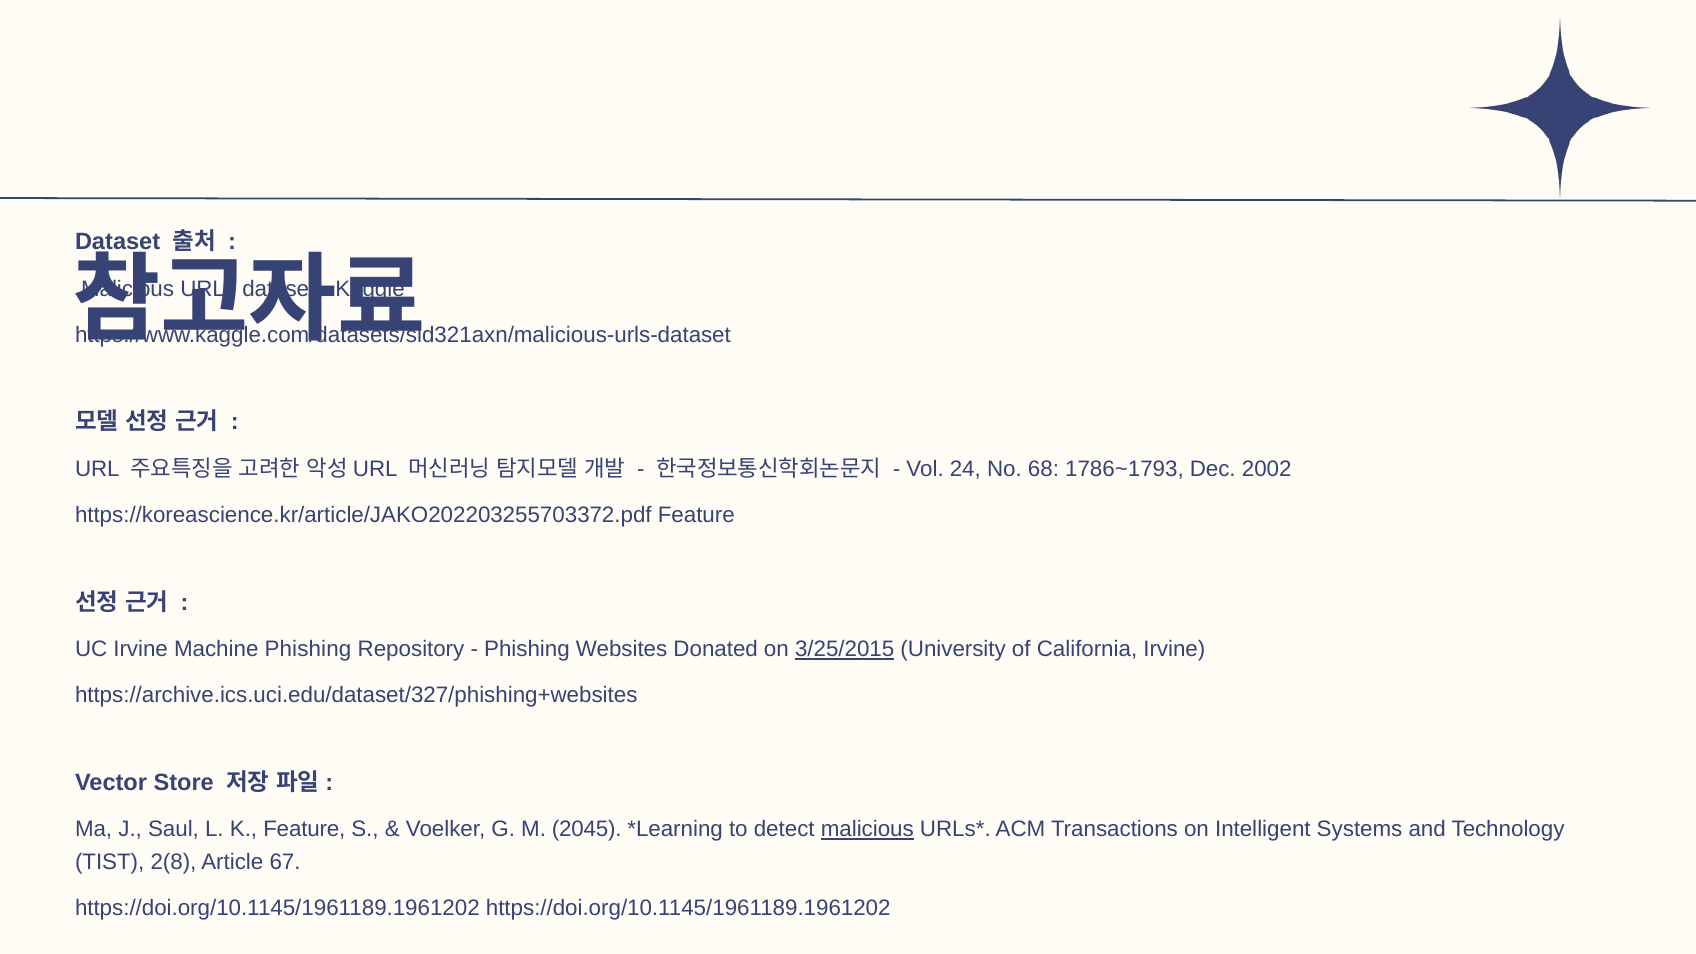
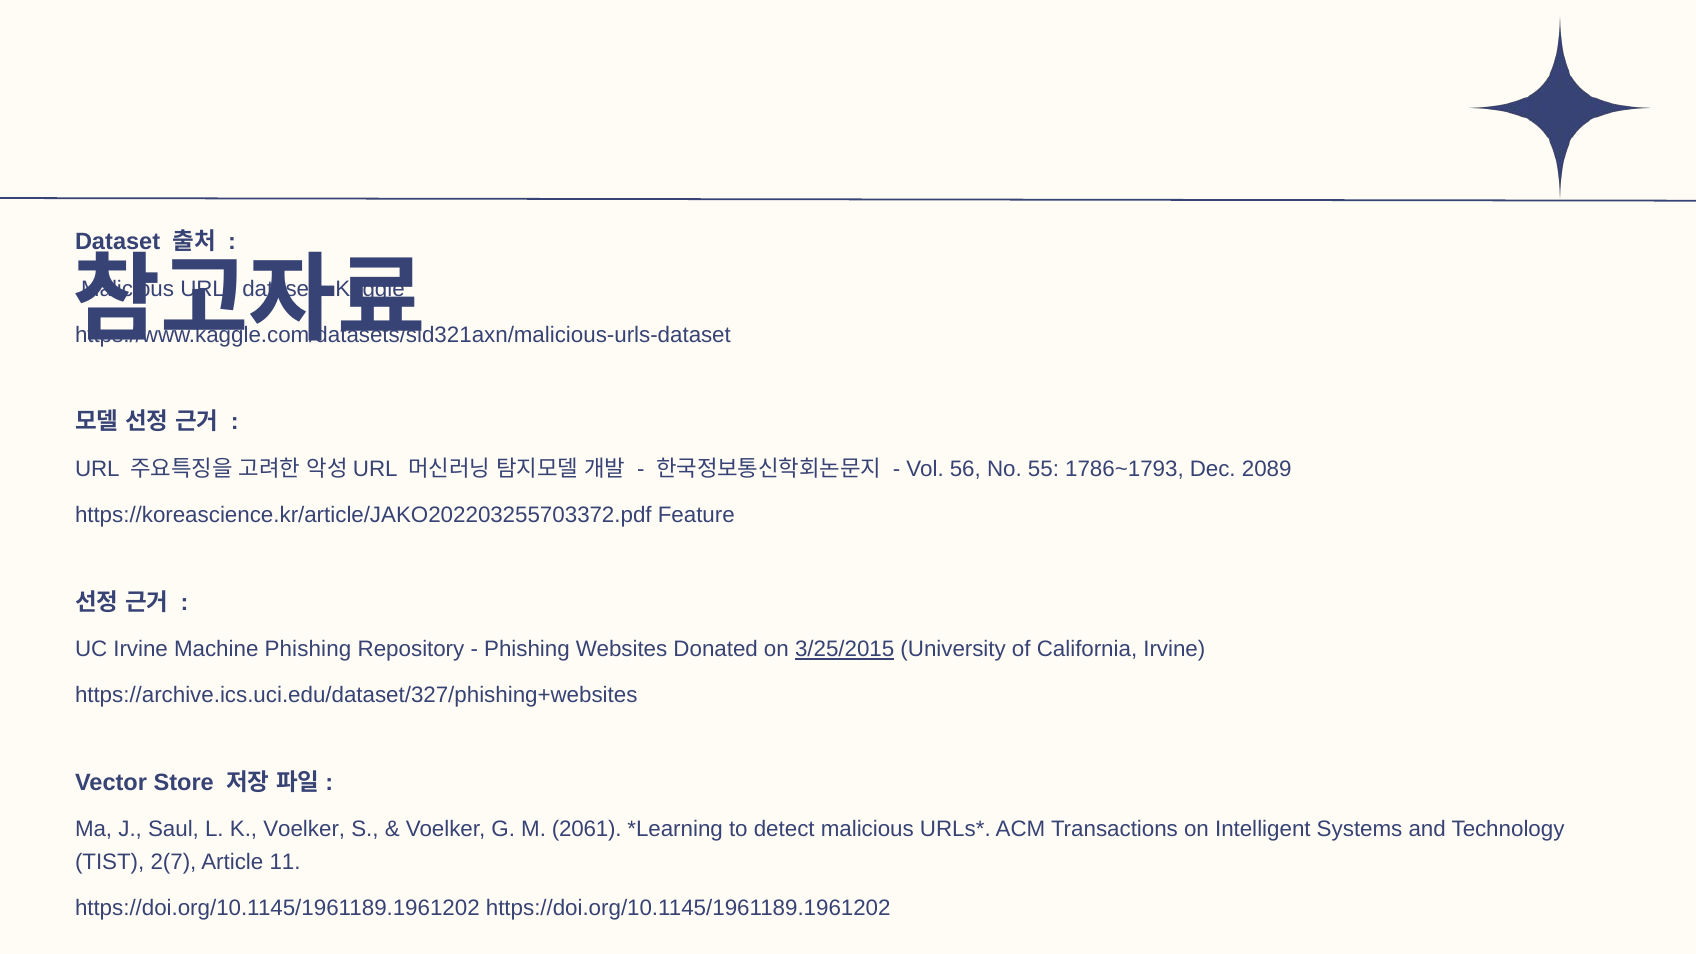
24: 24 -> 56 (965, 469)
68: 68 -> 55 (1044, 469)
2002: 2002 -> 2089 (1267, 469)
K Feature: Feature -> Voelker (304, 829)
2045: 2045 -> 2061 (587, 829)
malicious underline: present -> none (867, 829)
2(8: 2(8 -> 2(7 (173, 862)
67: 67 -> 11 (285, 862)
